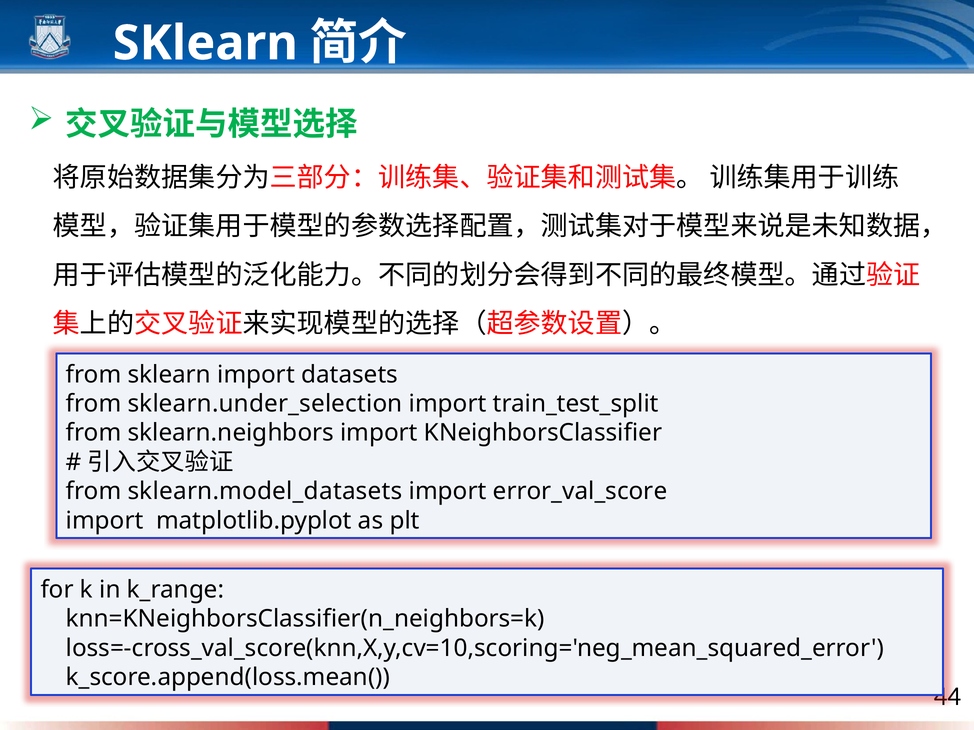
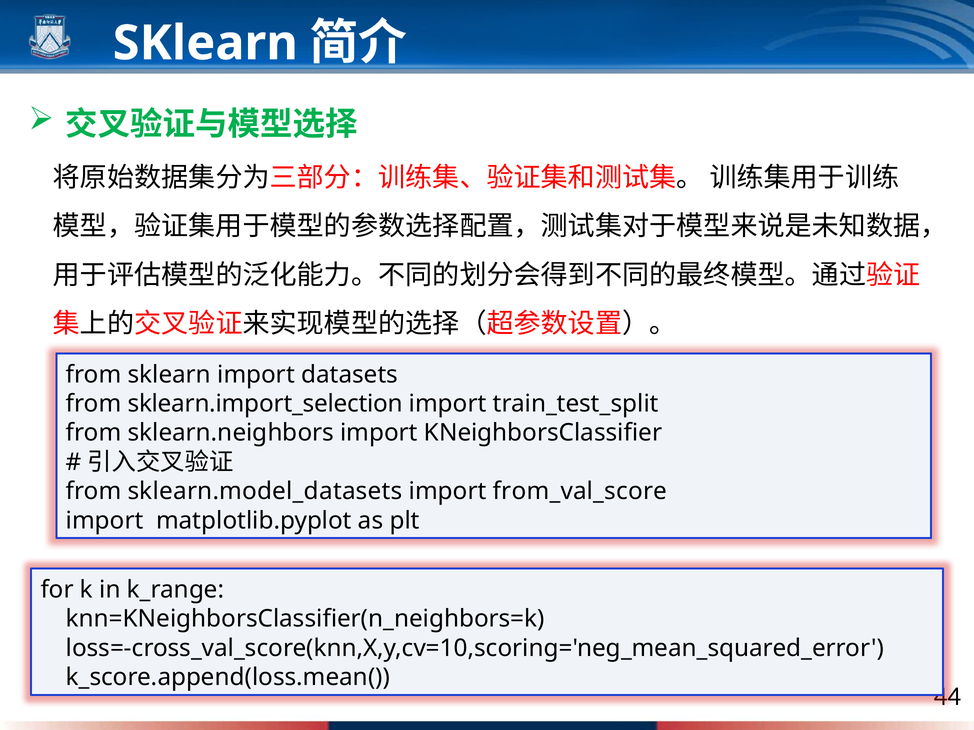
sklearn.under_selection: sklearn.under_selection -> sklearn.import_selection (265, 404)
error_val_score: error_val_score -> from_val_score (580, 492)
